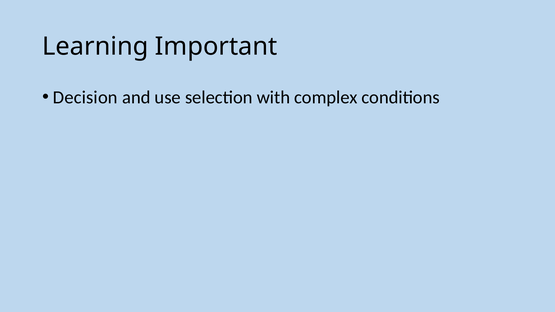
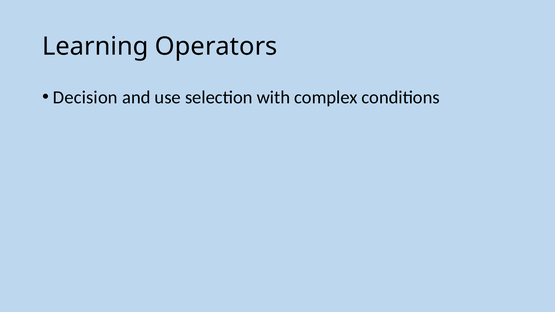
Important: Important -> Operators (216, 47)
